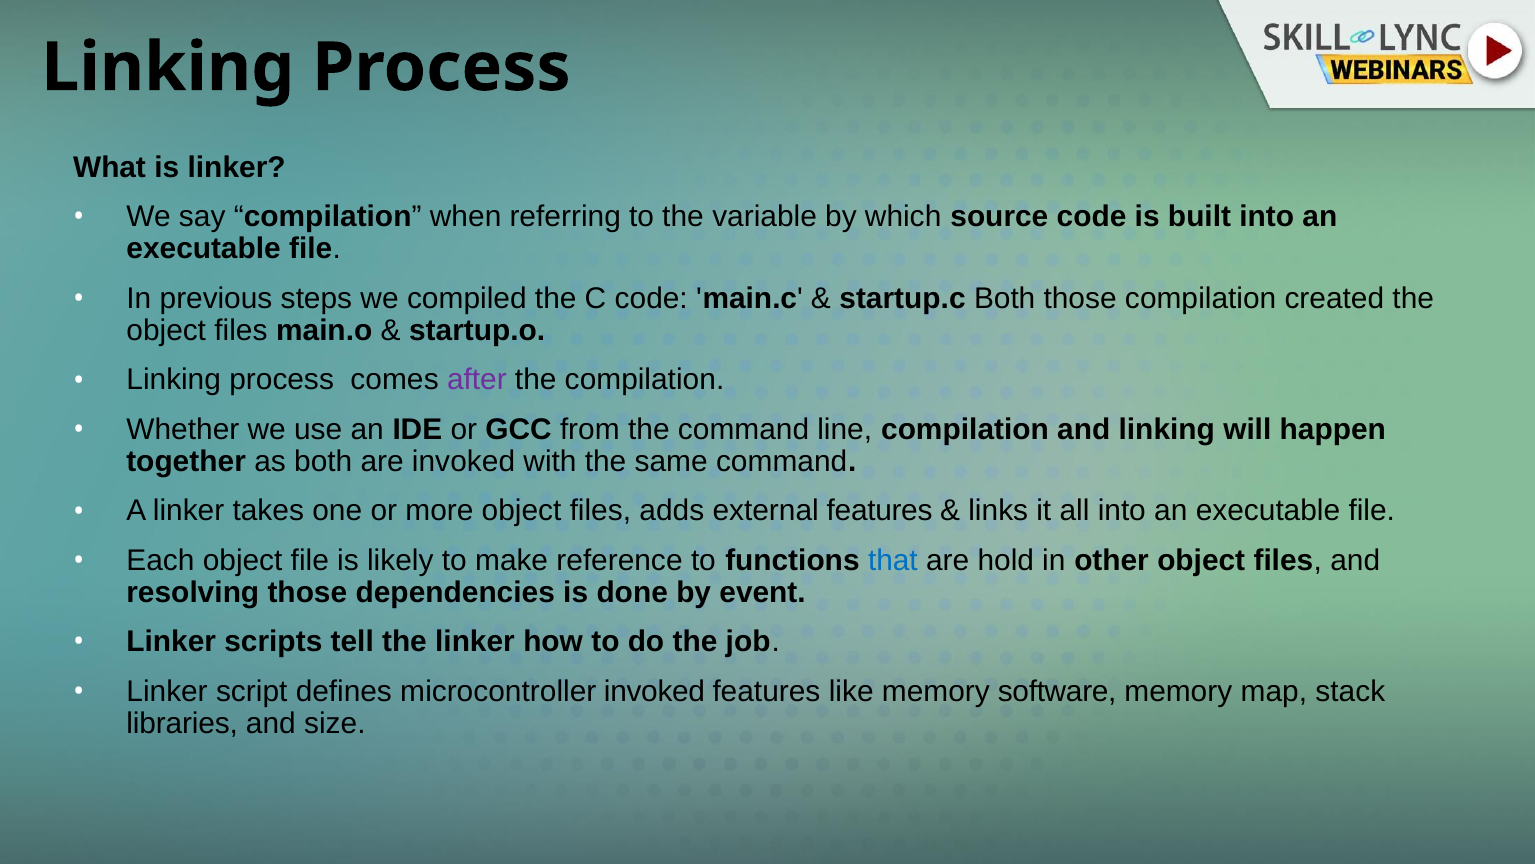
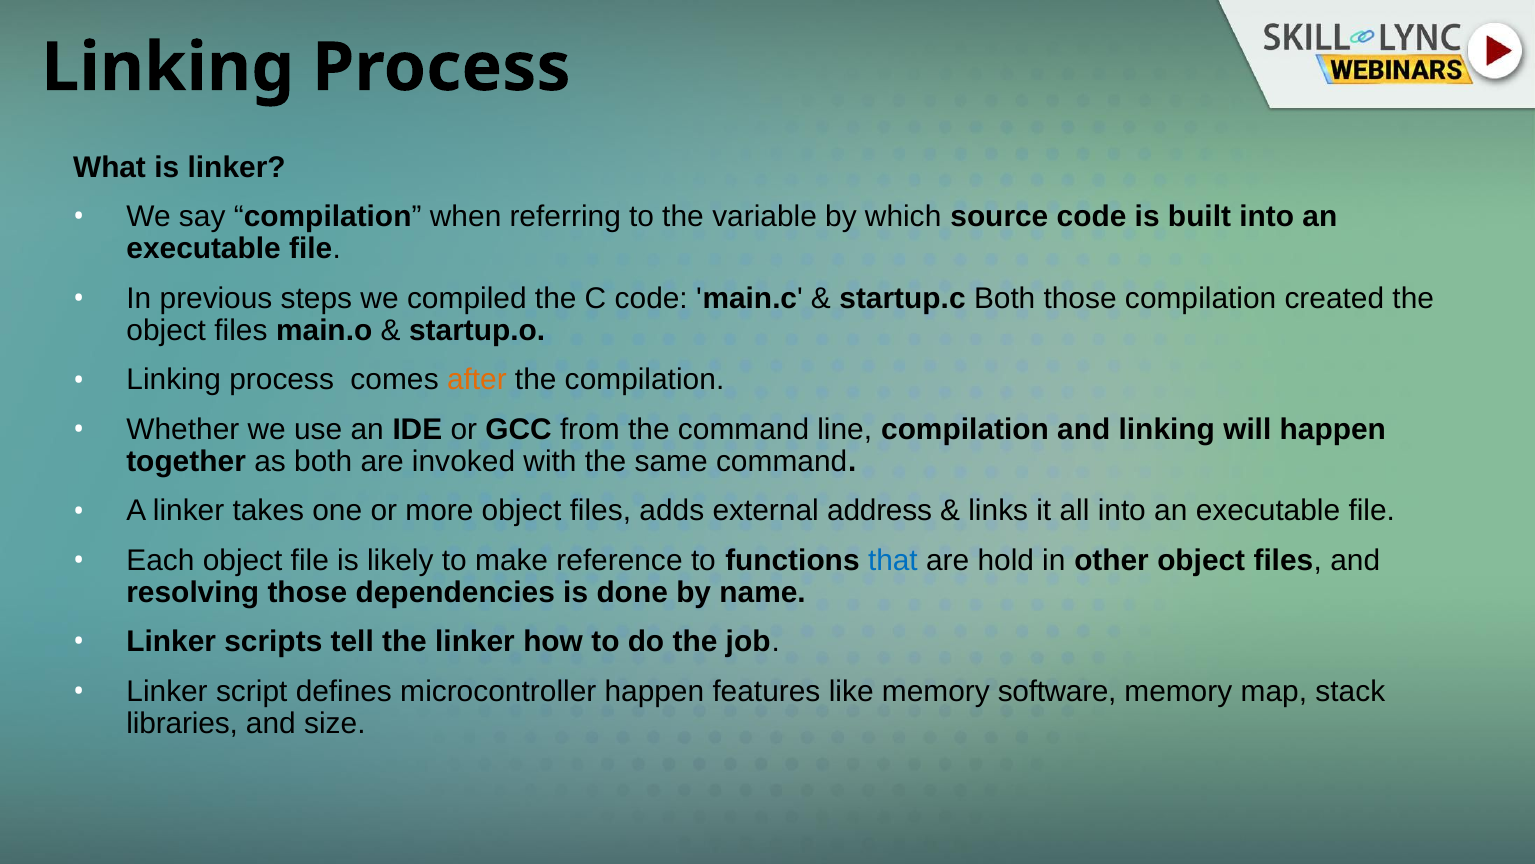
after colour: purple -> orange (477, 380)
external features: features -> address (880, 511)
event: event -> name (763, 592)
microcontroller invoked: invoked -> happen (654, 691)
